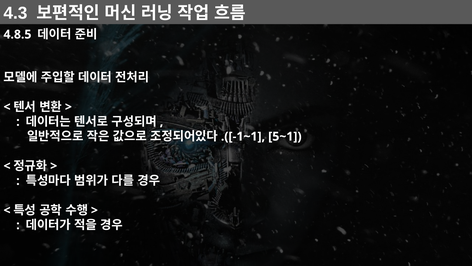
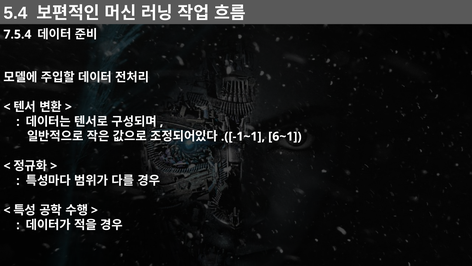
4.3: 4.3 -> 5.4 (15, 13)
4.8.5: 4.8.5 -> 7.5.4 (17, 34)
5~1: 5~1 -> 6~1 (285, 136)
